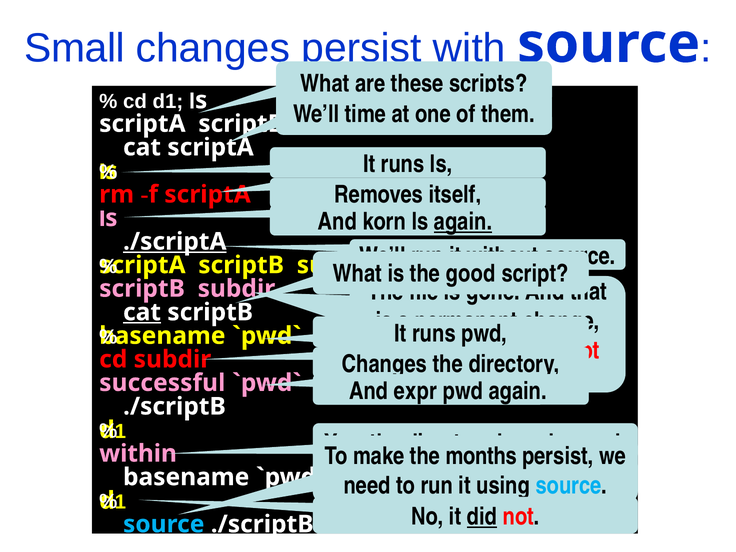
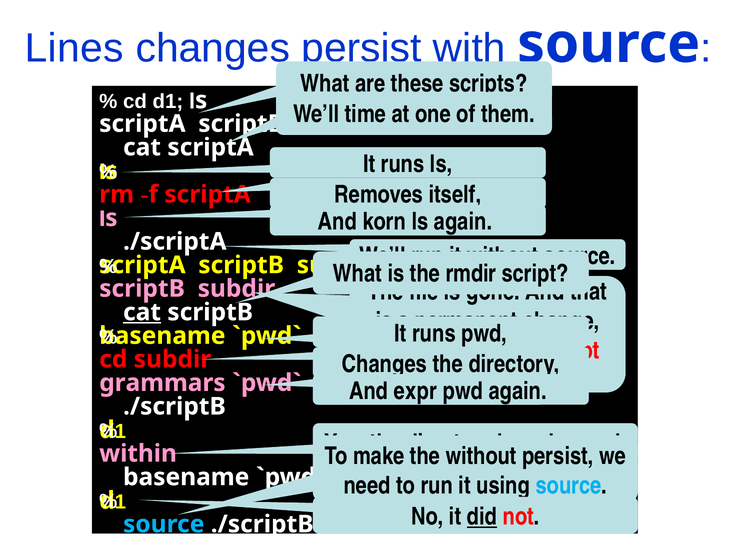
Small: Small -> Lines (74, 48)
again underline: present -> none (463, 222)
./scriptA underline: present -> none (175, 242)
good: good -> rmdir (471, 274)
successful: successful -> grammars (162, 383)
months: months -> without (481, 456)
